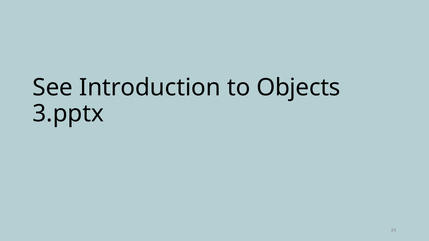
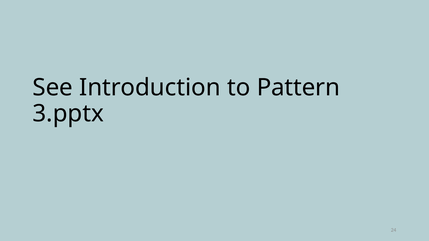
Objects: Objects -> Pattern (298, 88)
